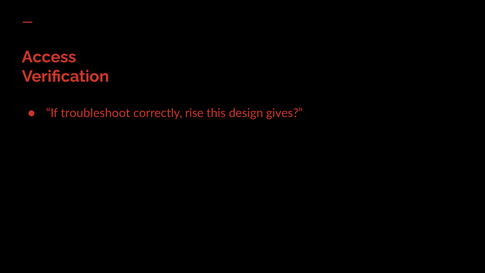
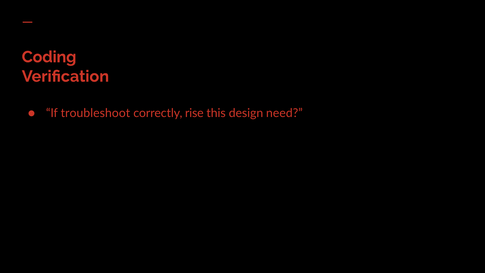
Access: Access -> Coding (49, 57)
gives: gives -> need (284, 113)
